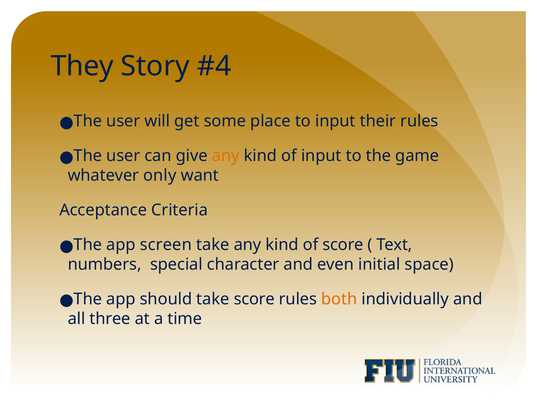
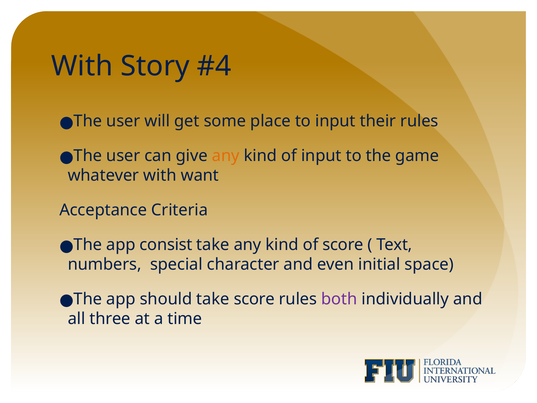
They: They -> With (82, 66)
whatever only: only -> with (160, 175)
screen: screen -> consist (166, 245)
both colour: orange -> purple (339, 299)
